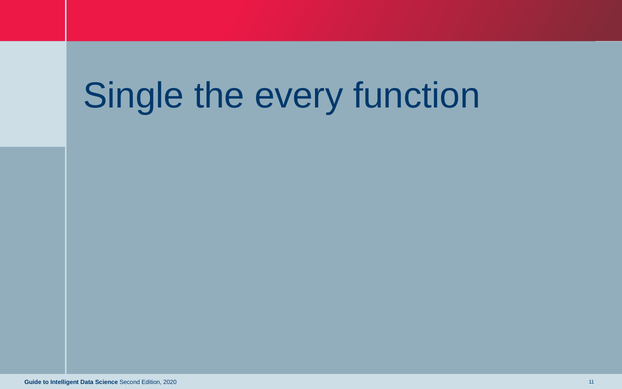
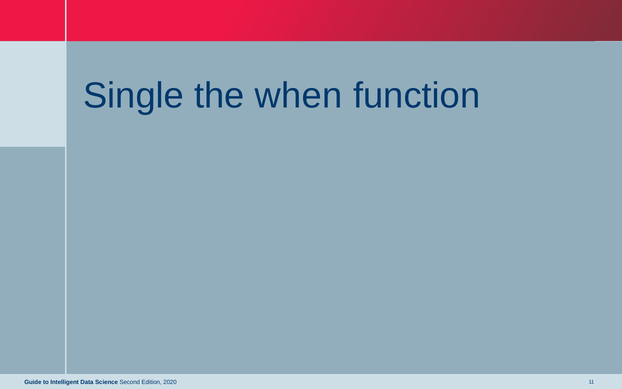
every: every -> when (299, 96)
